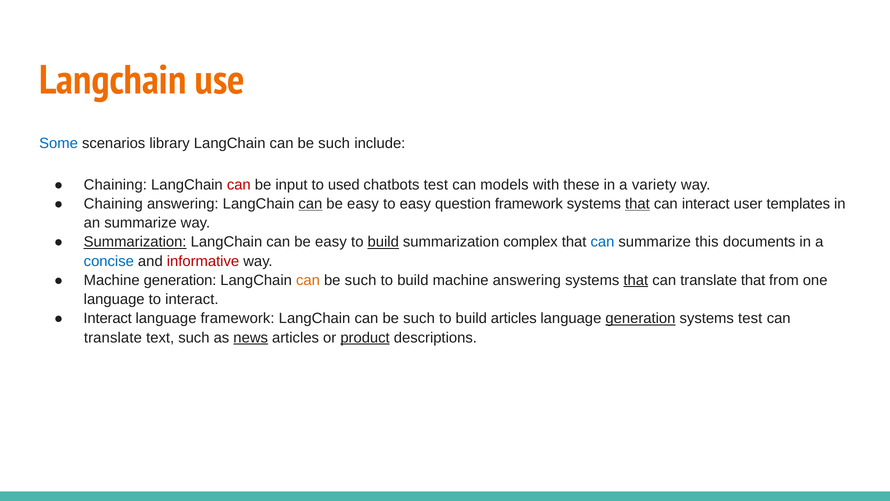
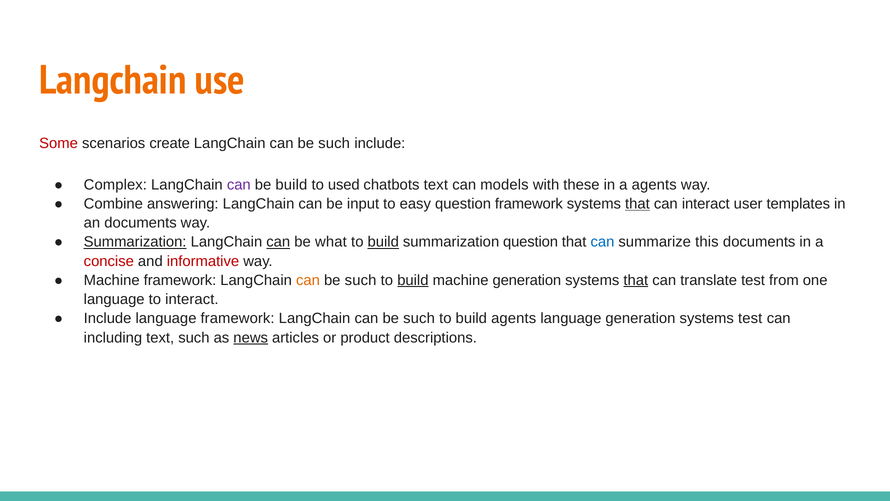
Some colour: blue -> red (59, 143)
library: library -> create (170, 143)
Chaining: Chaining -> Complex (115, 185)
can colour: red -> purple (239, 185)
be input: input -> build (291, 185)
chatbots test: test -> text (436, 185)
a variety: variety -> agents (654, 185)
Chaining: Chaining -> Combine (113, 204)
can underline: present -> none (310, 204)
easy: easy -> input (363, 204)
an summarize: summarize -> documents (140, 223)
can underline: none -> present (278, 242)
easy: easy -> what (331, 242)
summarization complex: complex -> question (531, 242)
concise colour: blue -> red (109, 261)
Machine generation: generation -> framework (180, 280)
build underline: none -> present (413, 280)
machine answering: answering -> generation (527, 280)
translate that: that -> test (753, 280)
Interact: Interact -> Include (108, 318)
build articles: articles -> agents (514, 318)
generation underline: present -> none (640, 318)
translate: translate -> including (113, 337)
product underline: present -> none (365, 337)
